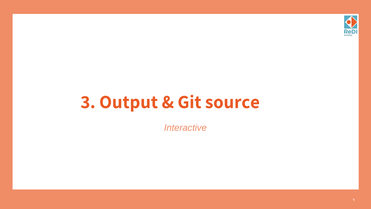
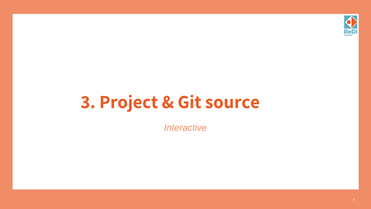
Output: Output -> Project (129, 102)
